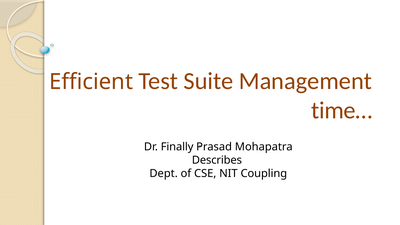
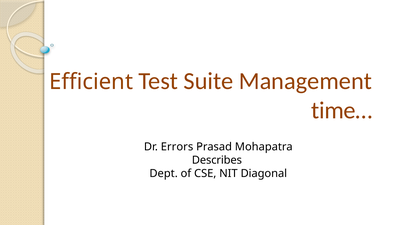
Finally: Finally -> Errors (177, 147)
Coupling: Coupling -> Diagonal (264, 174)
